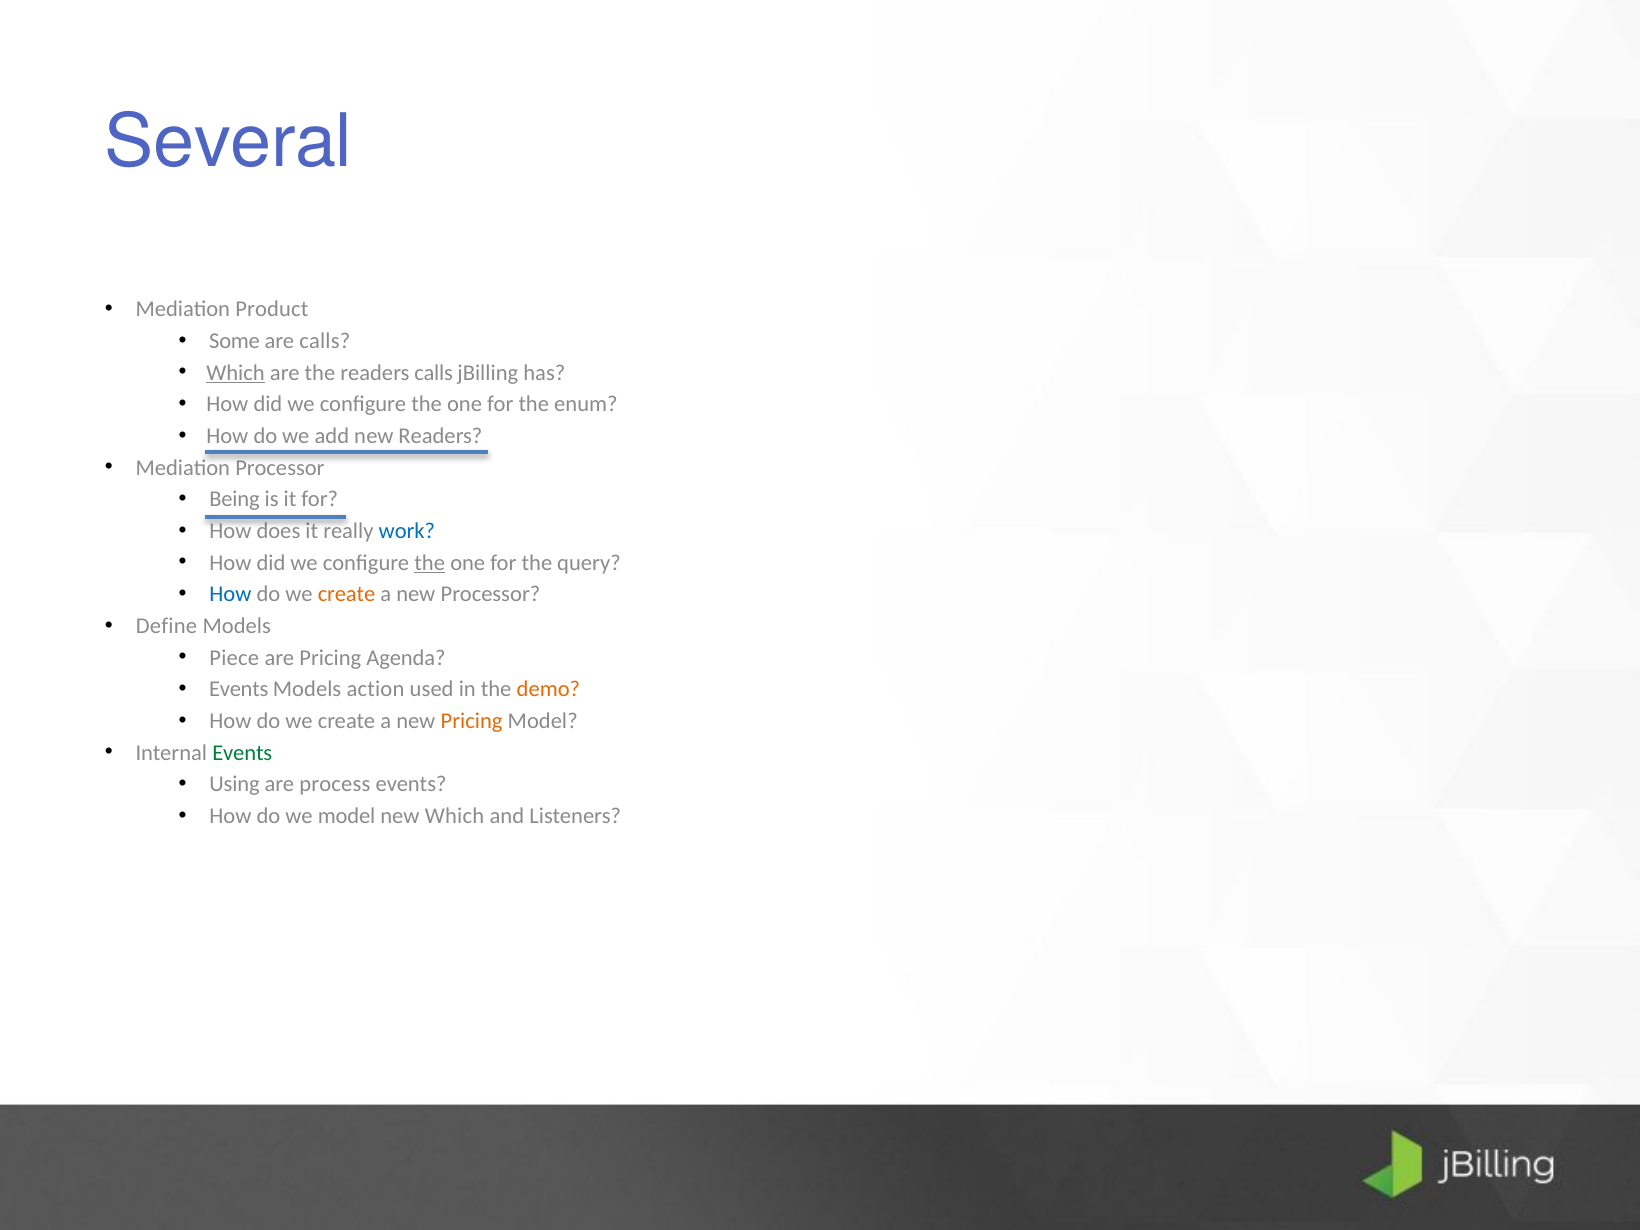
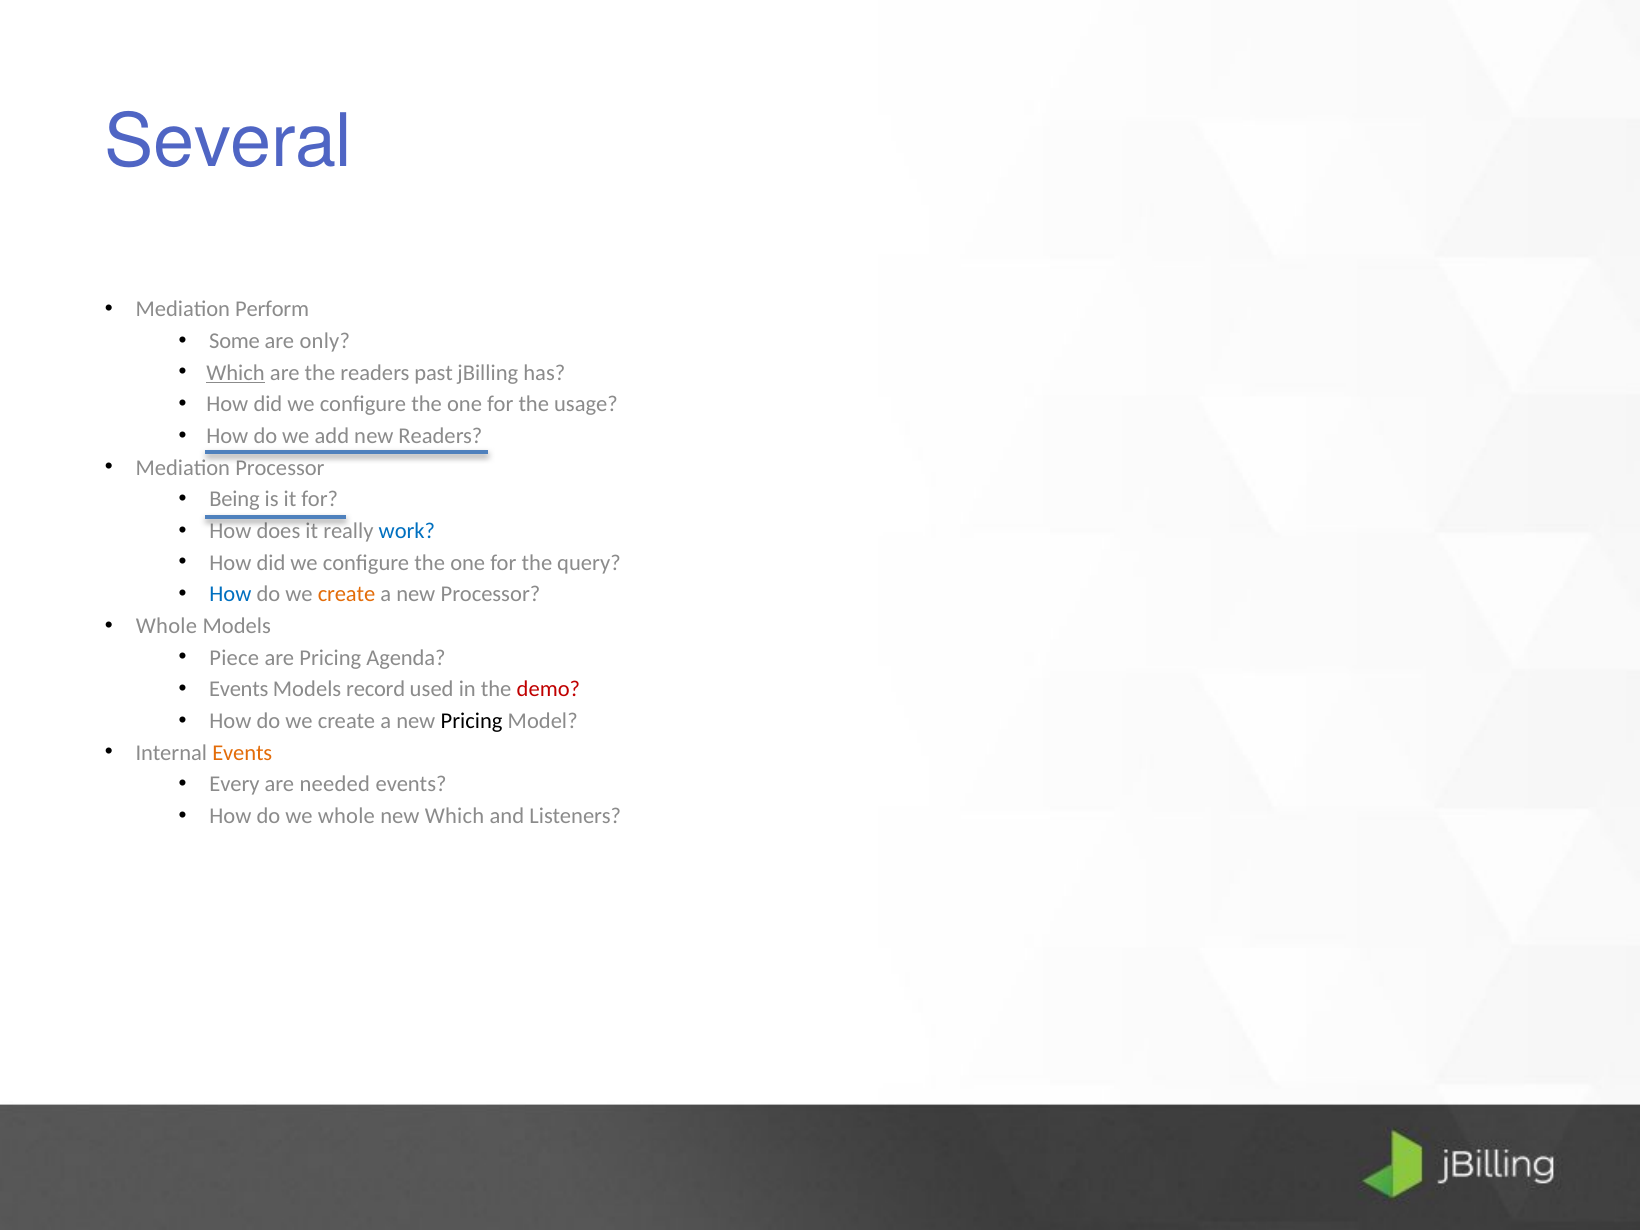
Product: Product -> Perform (272, 309)
are calls: calls -> only (325, 341)
readers calls: calls -> past (434, 373)
enum: enum -> usage (586, 404)
the underline: present -> none (430, 563)
Define: Define -> Whole (166, 626)
action: action -> record (376, 690)
demo colour: orange -> red (548, 690)
Pricing colour: orange -> black (472, 721)
Events colour: green -> orange (242, 753)
Using: Using -> Every (234, 785)
process: process -> needed (335, 785)
we model: model -> whole (346, 816)
